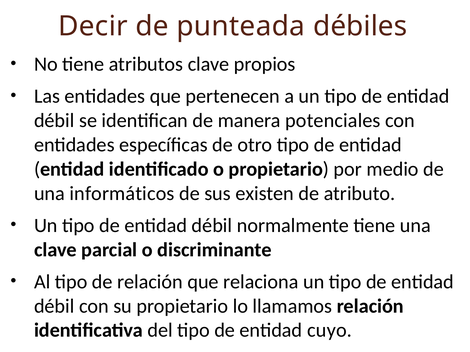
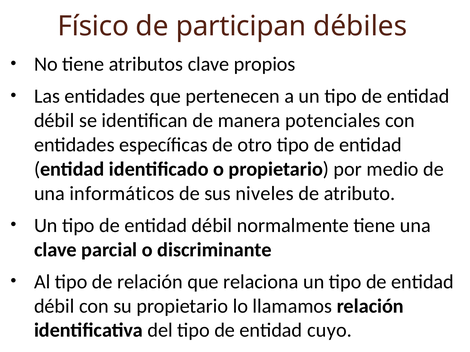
Decir: Decir -> Físico (93, 26)
punteada: punteada -> participan (241, 26)
existen: existen -> niveles (265, 194)
